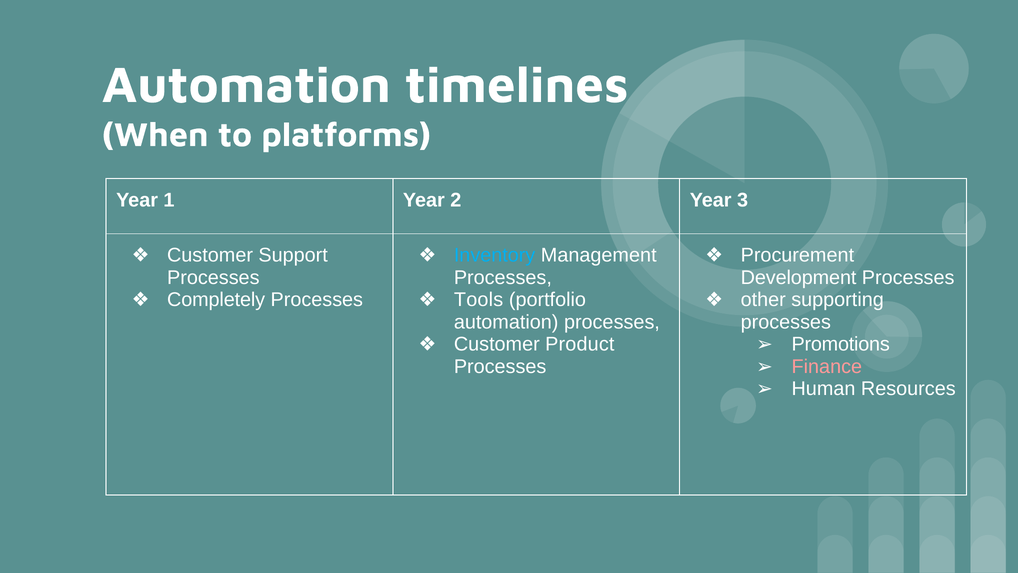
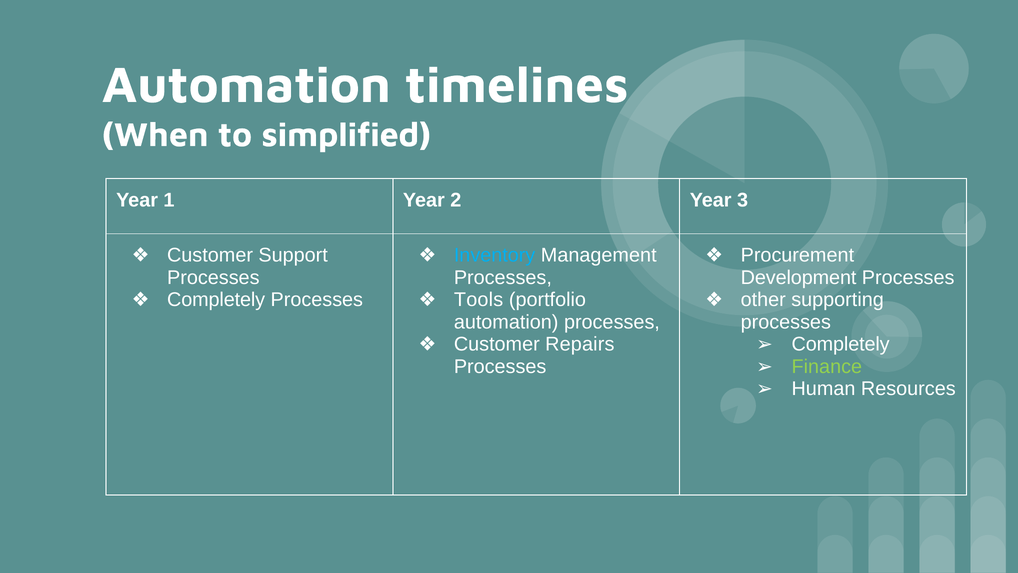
platforms: platforms -> simplified (346, 135)
Product: Product -> Repairs (580, 344)
Promotions: Promotions -> Completely (841, 344)
Finance colour: pink -> light green (827, 366)
